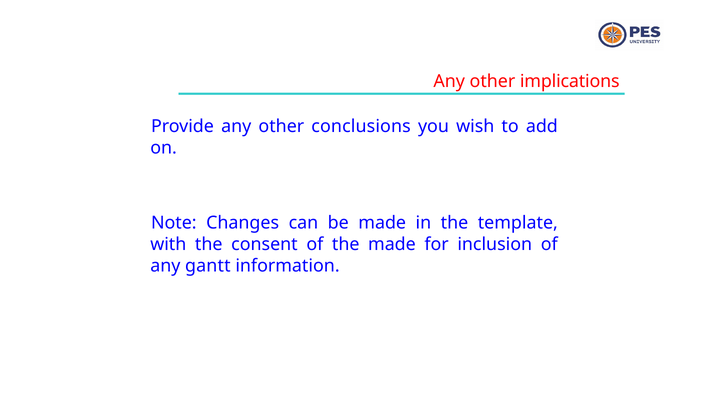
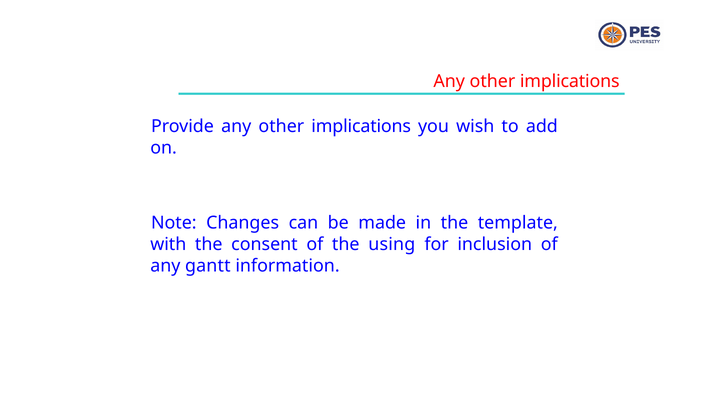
Provide any other conclusions: conclusions -> implications (361, 126)
the made: made -> using (392, 244)
